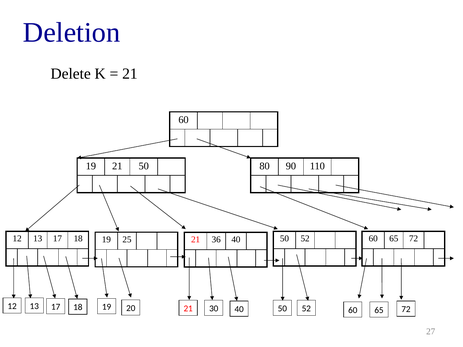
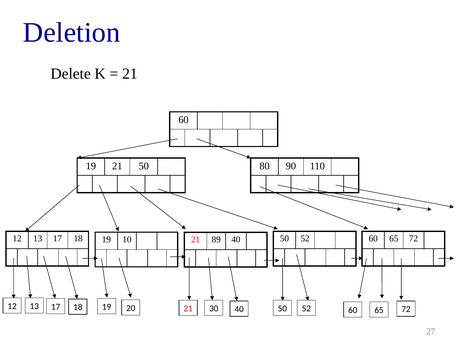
25: 25 -> 10 (127, 240)
36: 36 -> 89 (216, 240)
